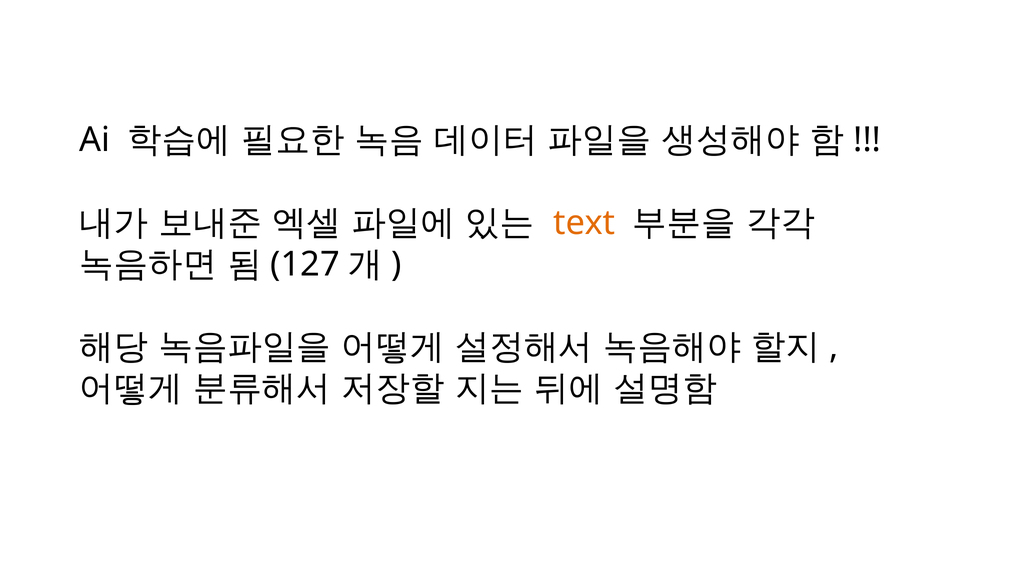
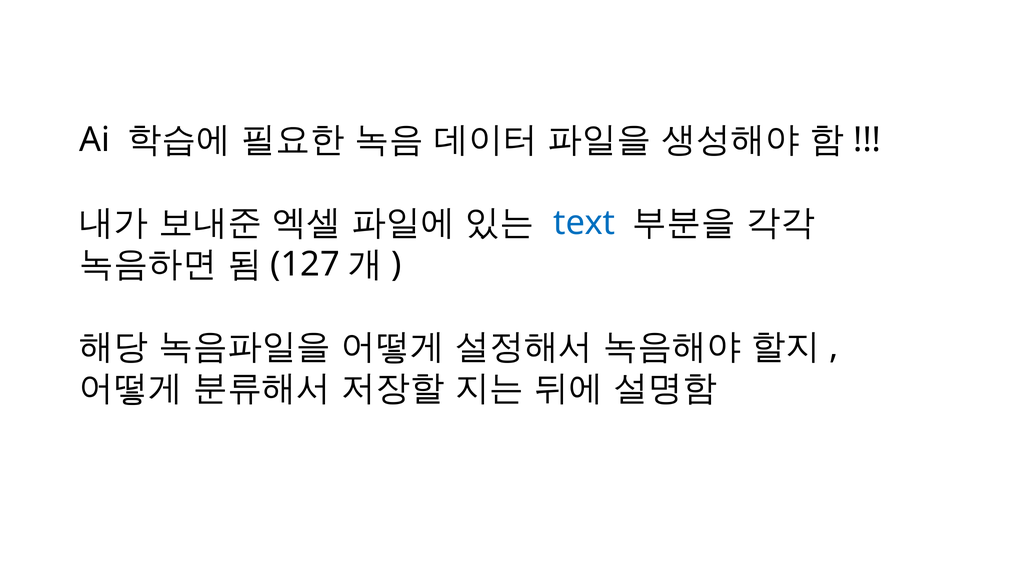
text colour: orange -> blue (584, 223)
